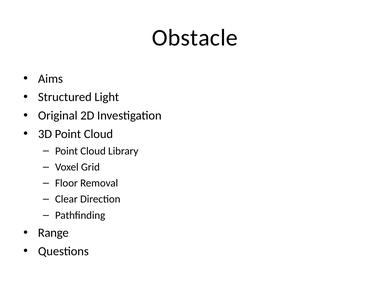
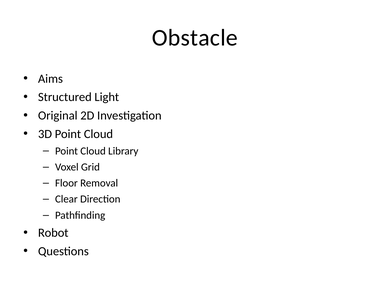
Range: Range -> Robot (53, 232)
